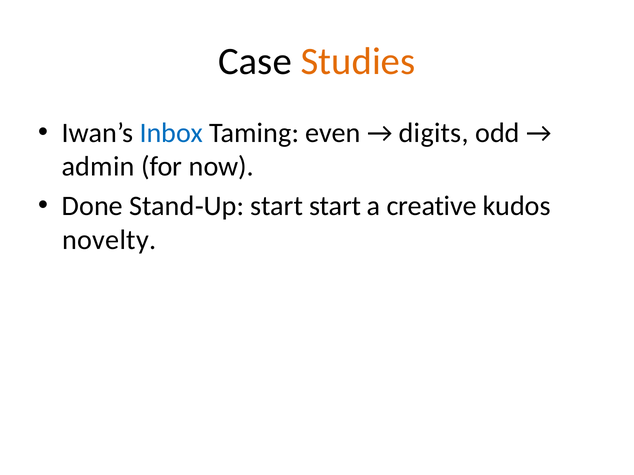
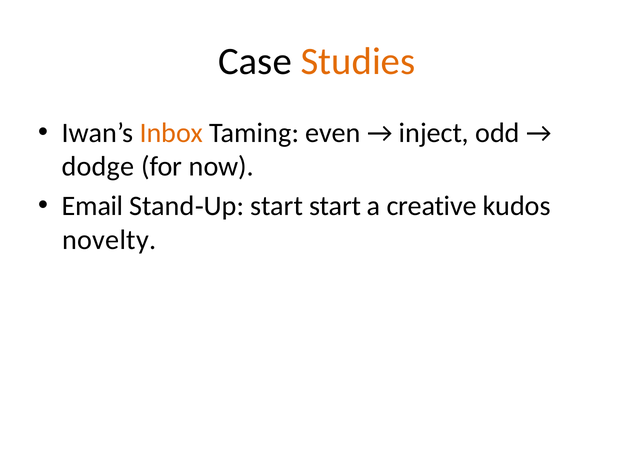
Inbox colour: blue -> orange (171, 133)
digits: digits -> inject (434, 133)
admin: admin -> dodge (98, 167)
Done: Done -> Email (93, 206)
